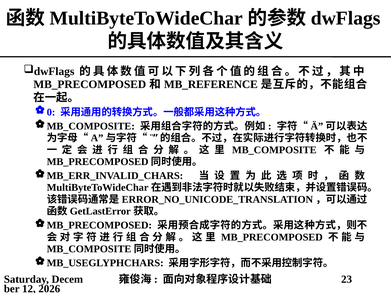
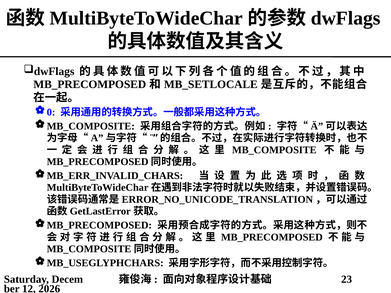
MB_REFERENCE: MB_REFERENCE -> MB_SETLOCALE (211, 84)
